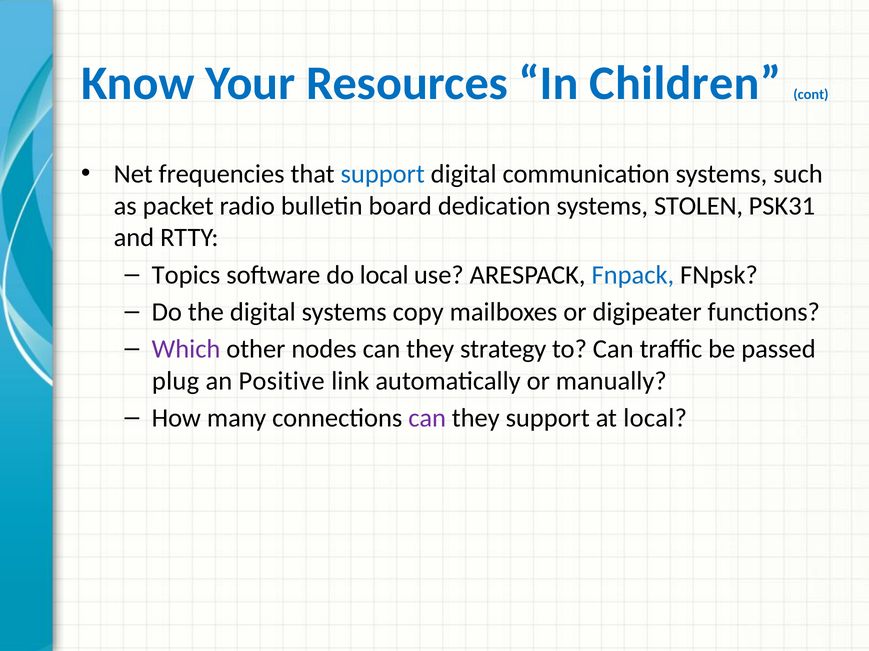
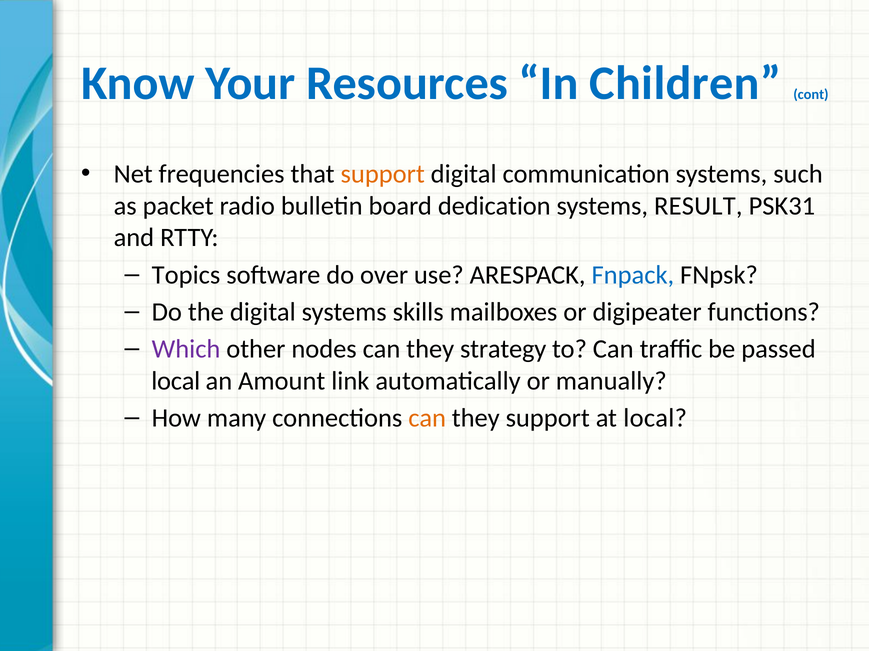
support colour: blue -> orange (383, 174)
STOLEN: STOLEN -> RESULT (698, 206)
do local: local -> over (384, 275)
copy: copy -> skills (418, 312)
plug: plug -> local (176, 381)
Positive: Positive -> Amount (282, 381)
can colour: purple -> orange (427, 418)
